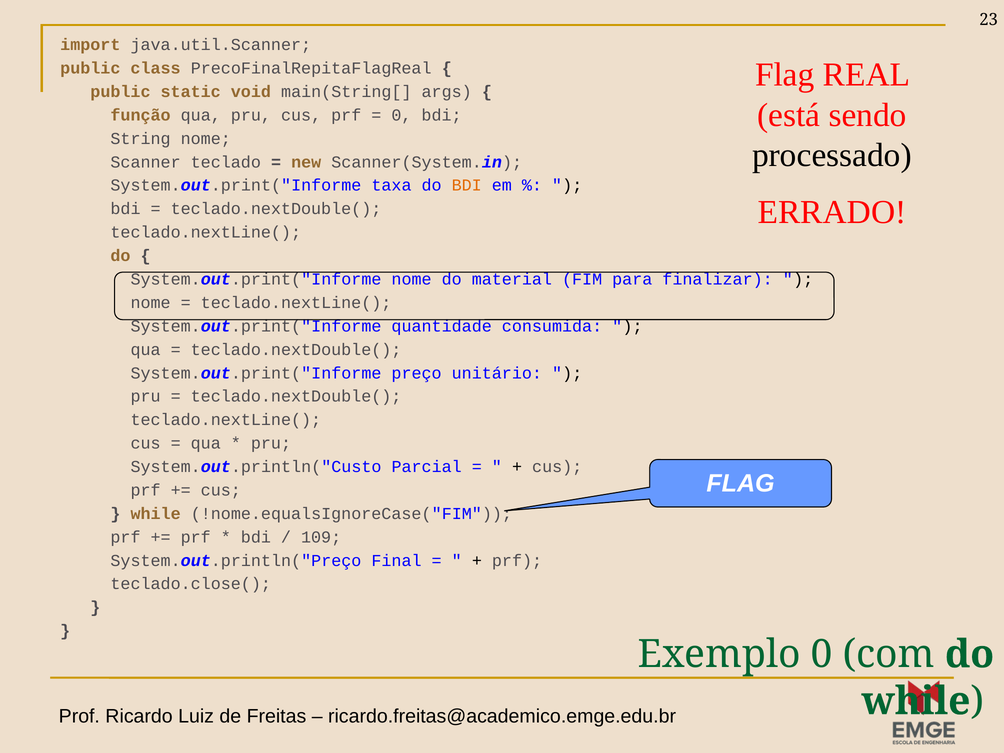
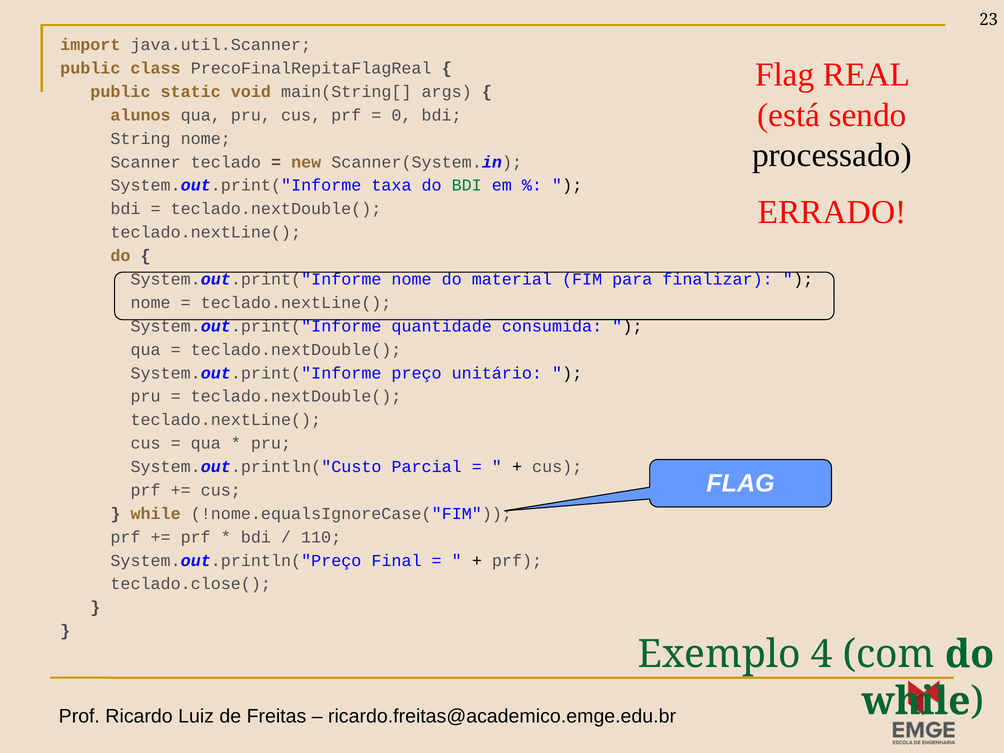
função: função -> alunos (141, 115)
BDI colour: orange -> green (467, 185)
109: 109 -> 110 (321, 537)
Exemplo 0: 0 -> 4 (822, 654)
